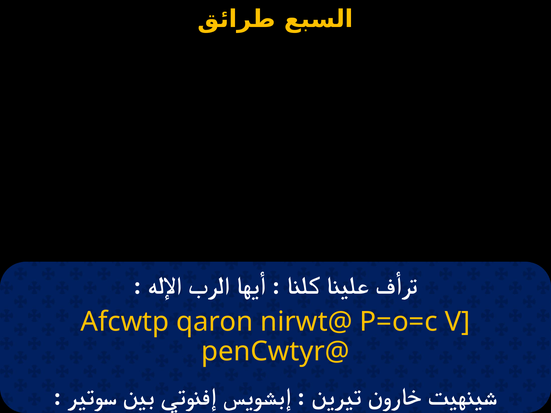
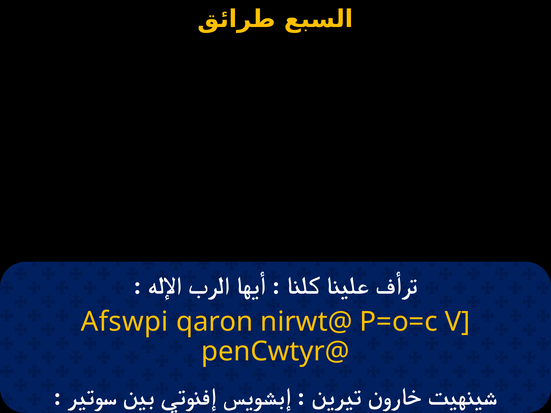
Afcwtp: Afcwtp -> Afswpi (125, 322)
